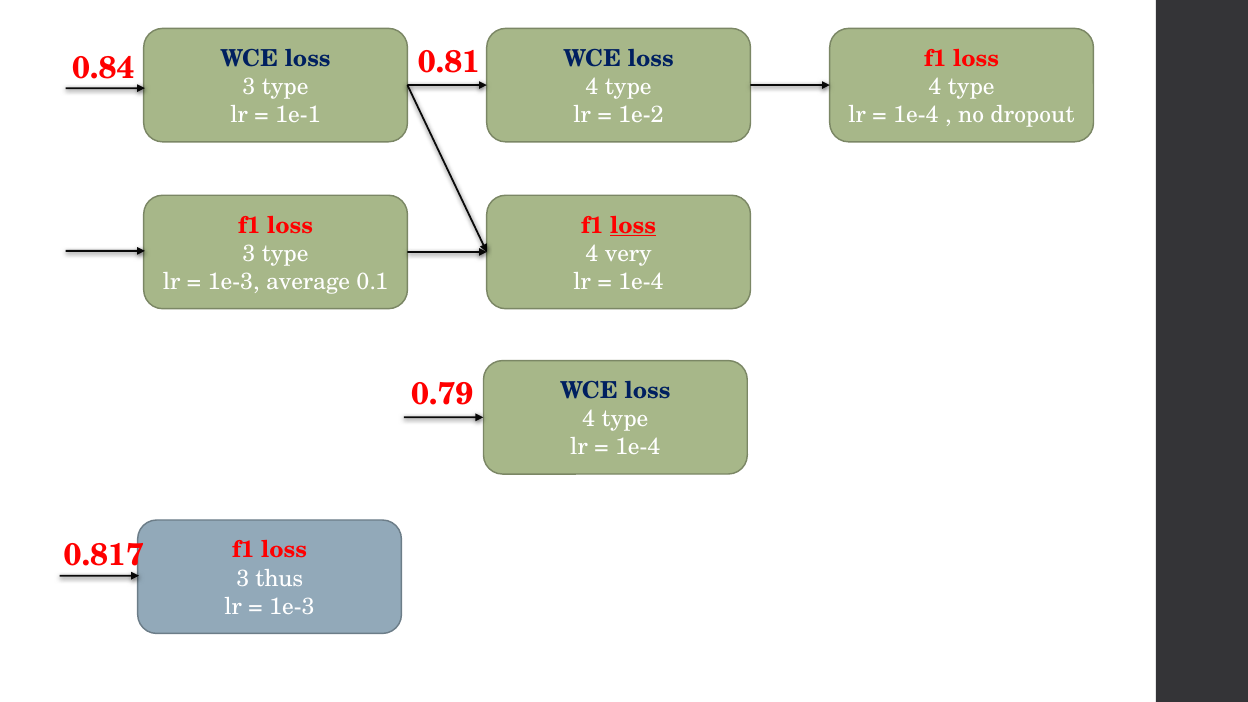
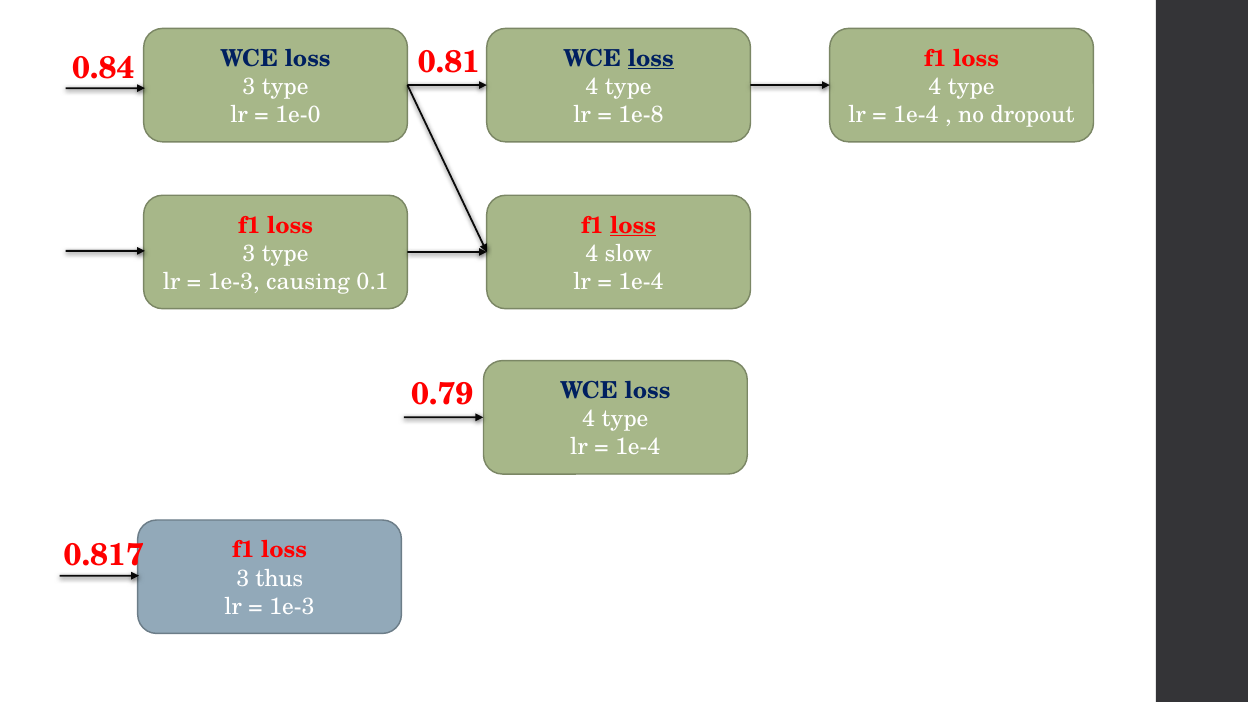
loss underline: none -> present (651, 59)
1e-1: 1e-1 -> 1e-0 (298, 115)
1e-2: 1e-2 -> 1e-8 (641, 115)
very: very -> slow (628, 254)
average: average -> causing (308, 282)
